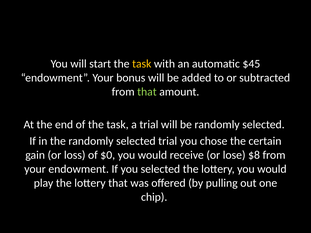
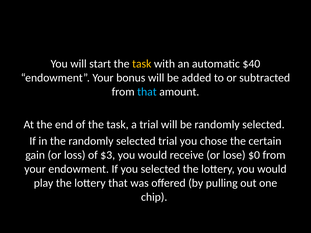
$45: $45 -> $40 (251, 64)
that colour: light green -> light blue (147, 92)
$0: $0 -> $3 (108, 155)
$8: $8 -> $0 (254, 155)
